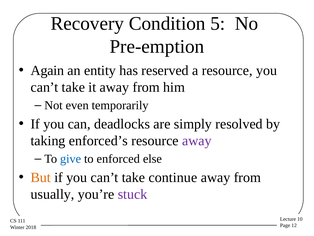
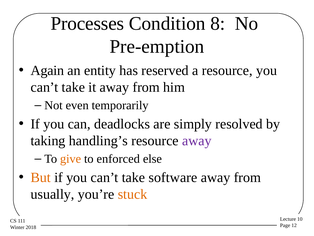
Recovery: Recovery -> Processes (87, 23)
5: 5 -> 8 (218, 23)
enforced’s: enforced’s -> handling’s (98, 141)
give colour: blue -> orange (71, 159)
continue: continue -> software (173, 177)
stuck colour: purple -> orange (133, 194)
